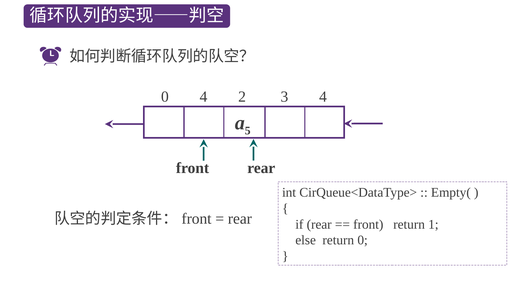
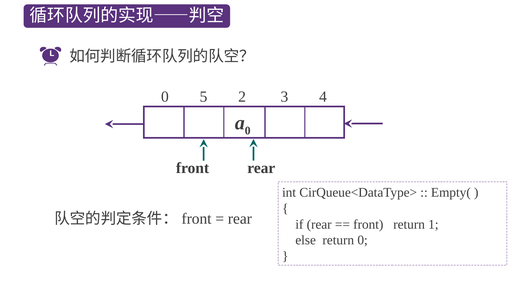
0 4: 4 -> 5 (203, 97)
5: 5 -> 0 (248, 131)
